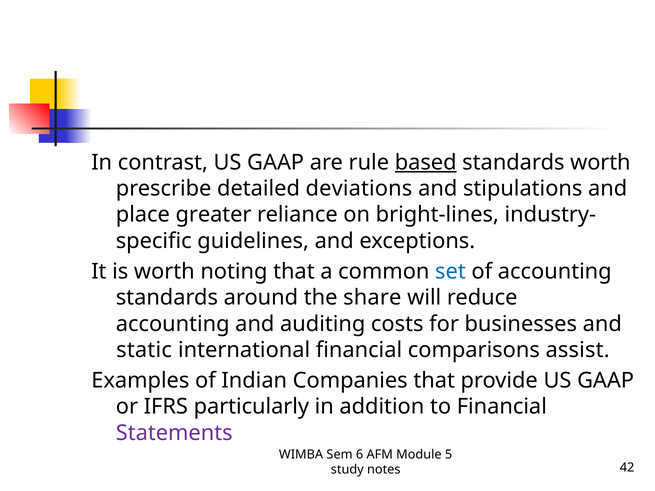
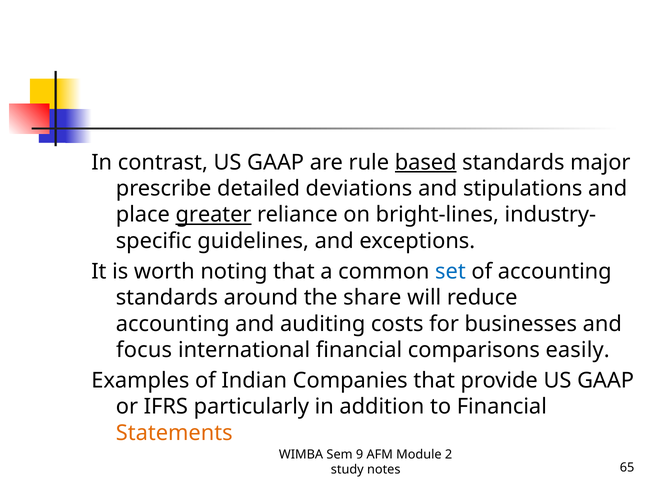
standards worth: worth -> major (600, 162)
greater underline: none -> present (214, 215)
static: static -> focus (144, 350)
assist: assist -> easily (578, 350)
Statements colour: purple -> orange (174, 433)
6: 6 -> 9 (360, 455)
5: 5 -> 2 (449, 455)
42: 42 -> 65 (627, 468)
